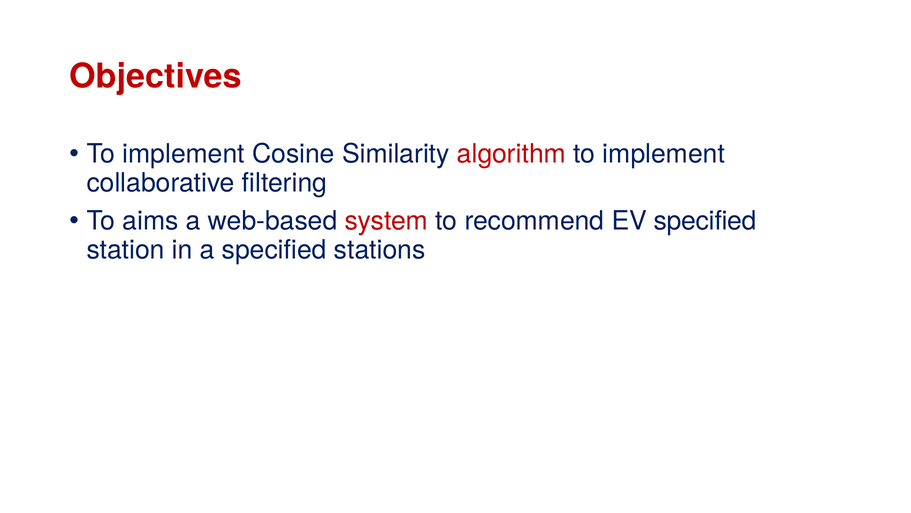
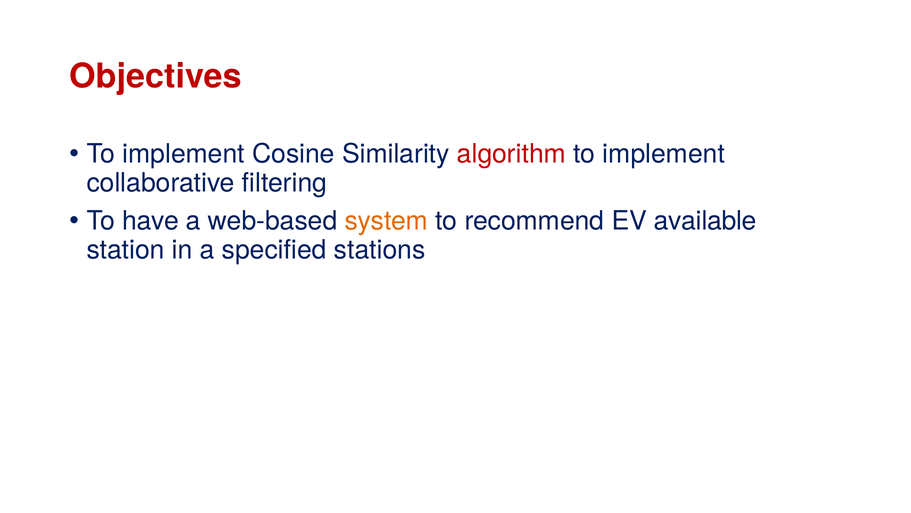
aims: aims -> have (151, 221)
system colour: red -> orange (386, 221)
EV specified: specified -> available (705, 221)
